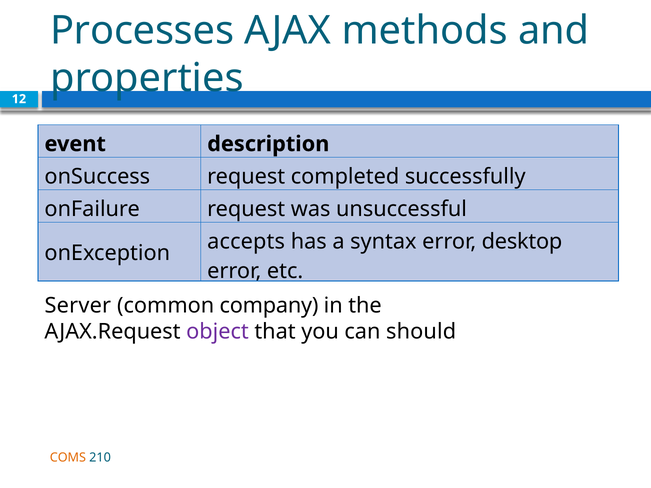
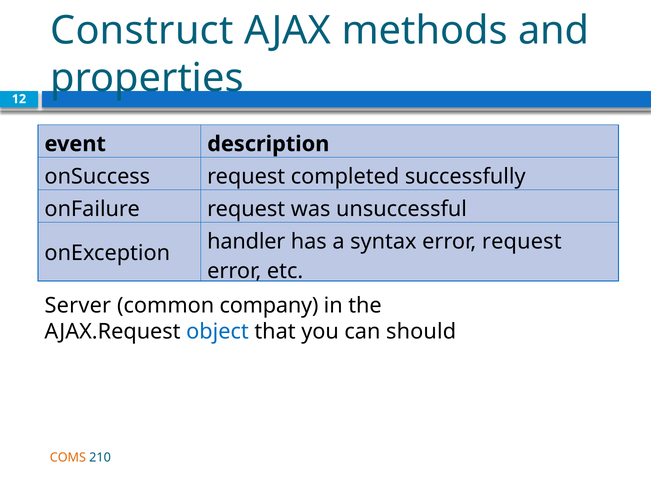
Processes: Processes -> Construct (142, 30)
accepts: accepts -> handler (246, 242)
error desktop: desktop -> request (522, 242)
object colour: purple -> blue (218, 332)
